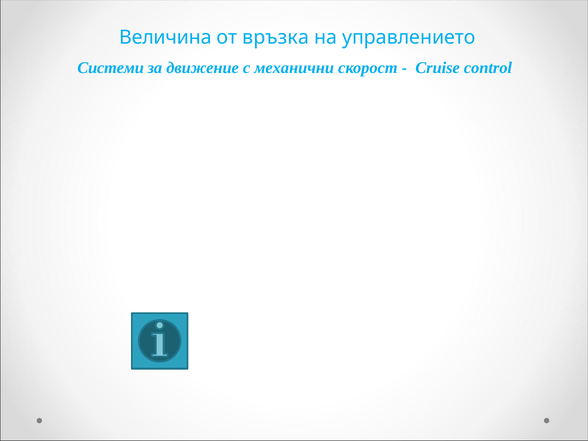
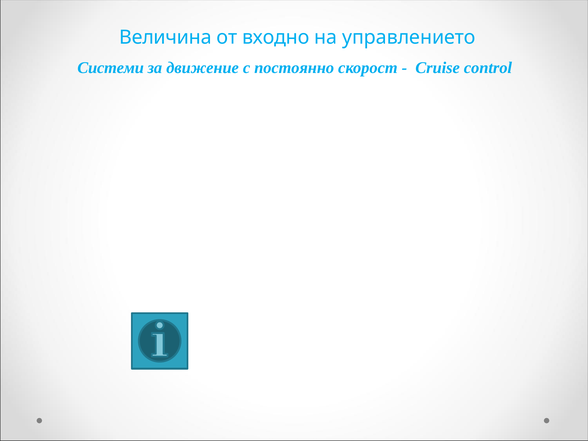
връзка: връзка -> входно (276, 38)
механични: механични -> постоянно (294, 68)
